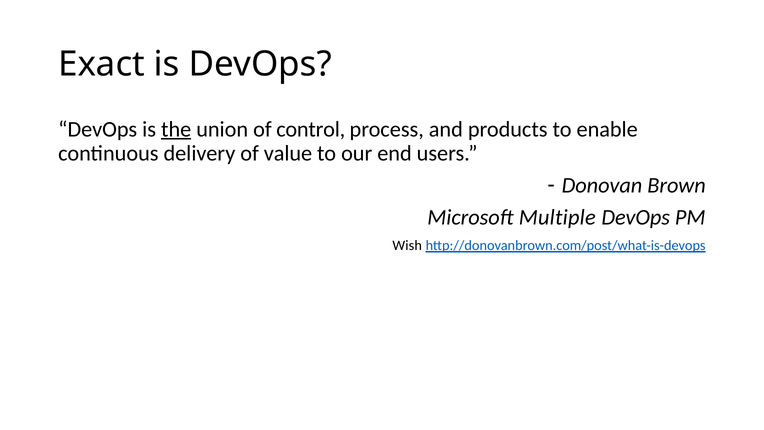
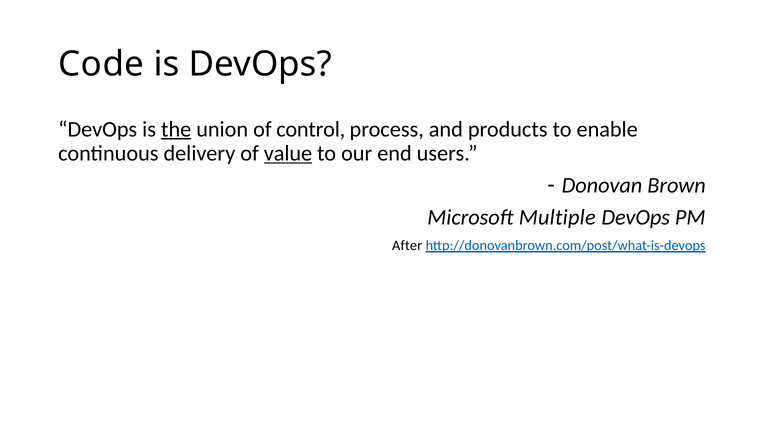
Exact: Exact -> Code (101, 64)
value underline: none -> present (288, 153)
Wish: Wish -> After (407, 245)
